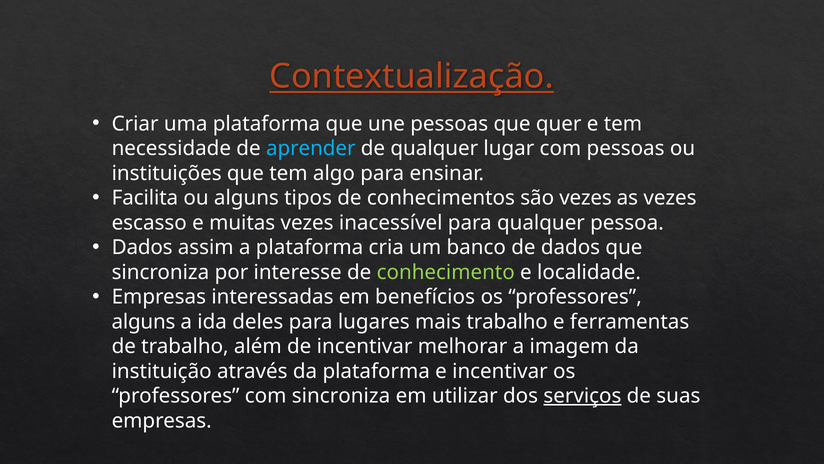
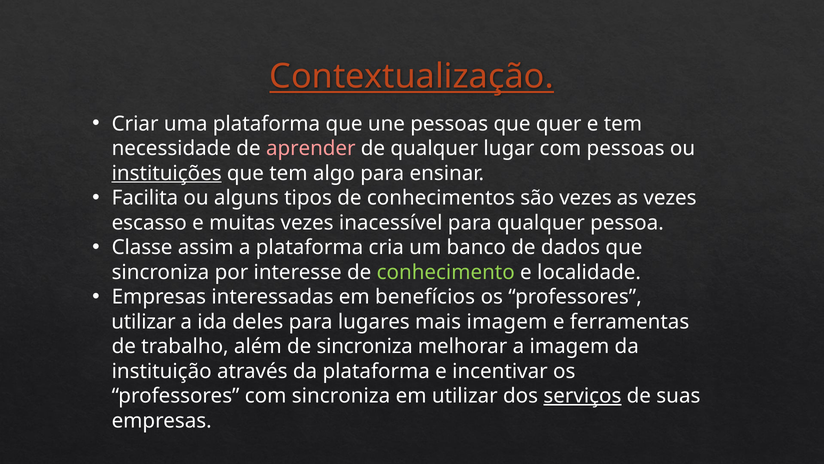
aprender colour: light blue -> pink (311, 148)
instituições underline: none -> present (167, 173)
Dados: Dados -> Classe (142, 247)
alguns: alguns -> utilizar (143, 321)
mais trabalho: trabalho -> imagem (507, 321)
de incentivar: incentivar -> sincroniza (365, 346)
